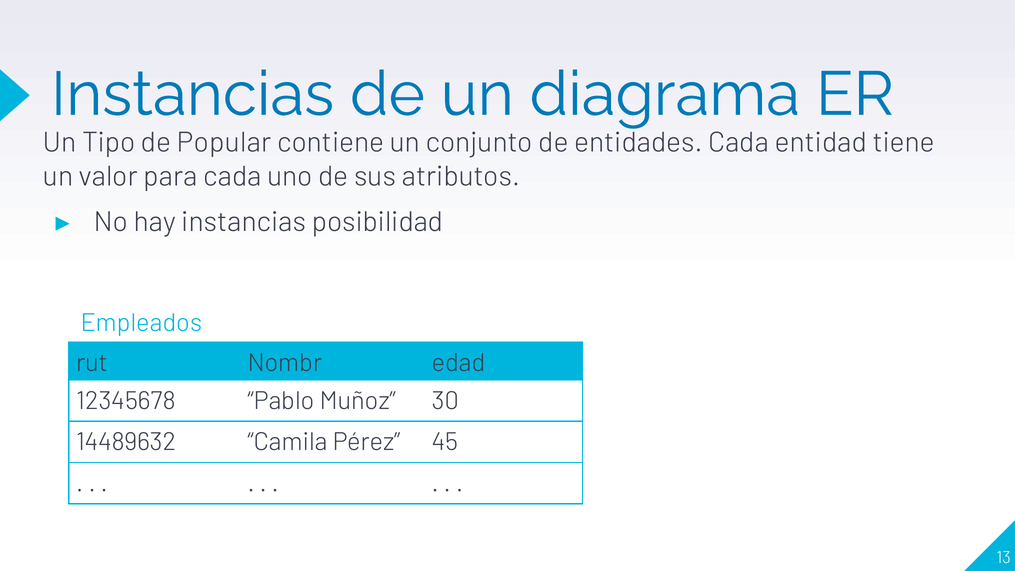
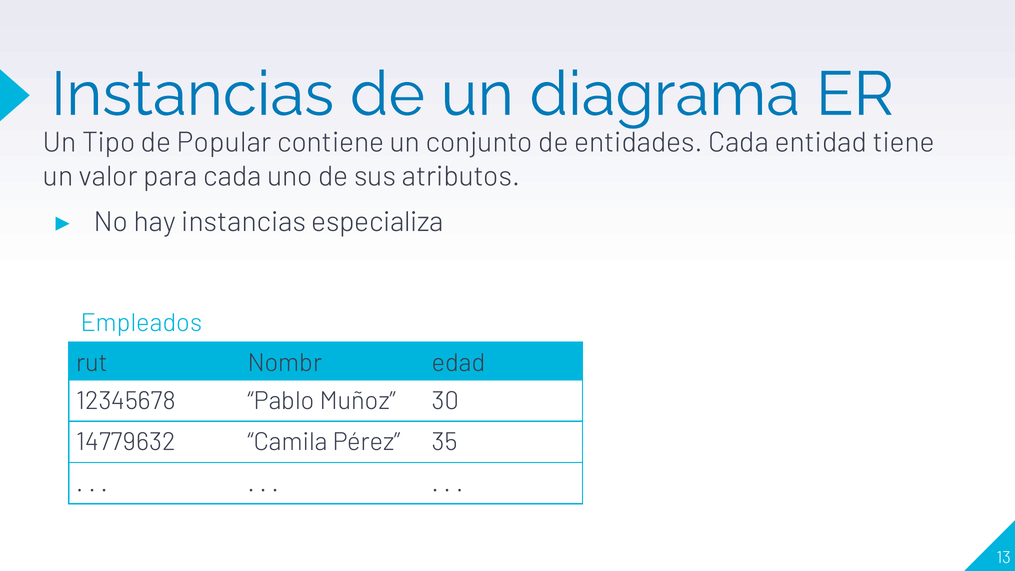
posibilidad: posibilidad -> especializa (378, 222)
14489632: 14489632 -> 14779632 (126, 442)
45: 45 -> 35 (445, 442)
